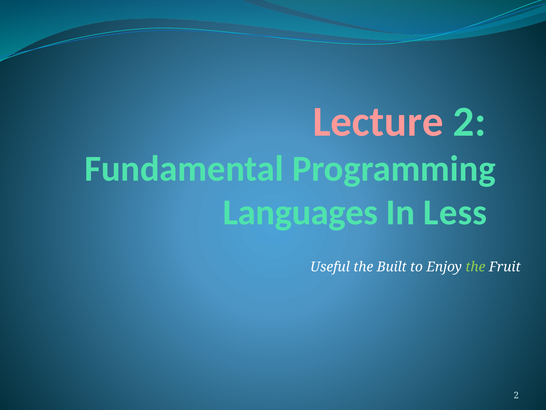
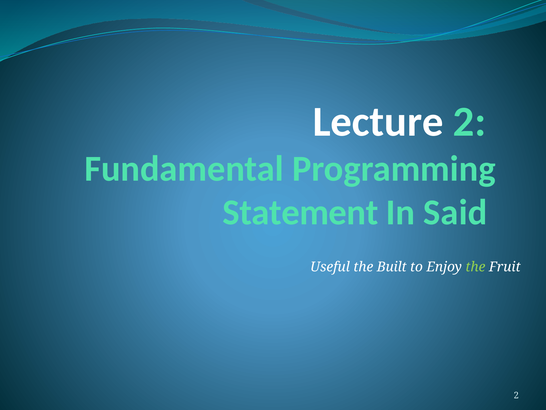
Lecture colour: pink -> white (378, 122)
Languages: Languages -> Statement (300, 212)
Less: Less -> Said (455, 212)
